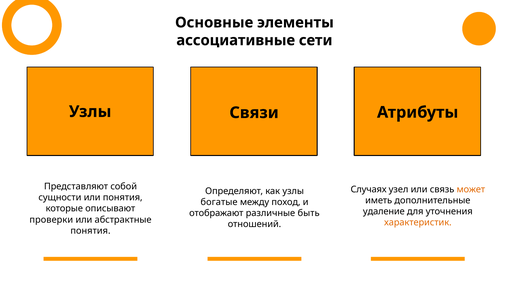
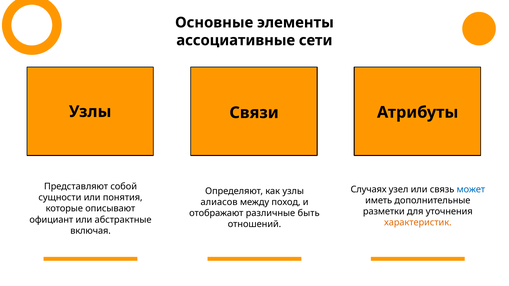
может colour: orange -> blue (471, 190)
богатые: богатые -> алиасов (219, 202)
удаление: удаление -> разметки (384, 212)
проверки: проверки -> официант (51, 220)
понятия: понятия -> включая (91, 231)
